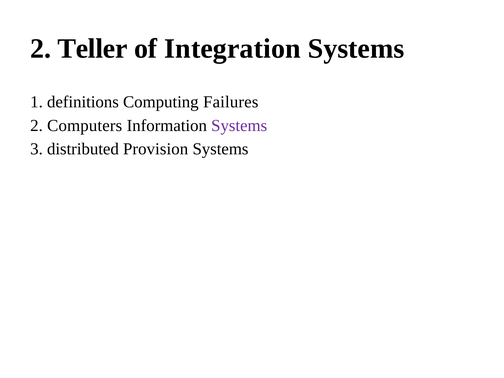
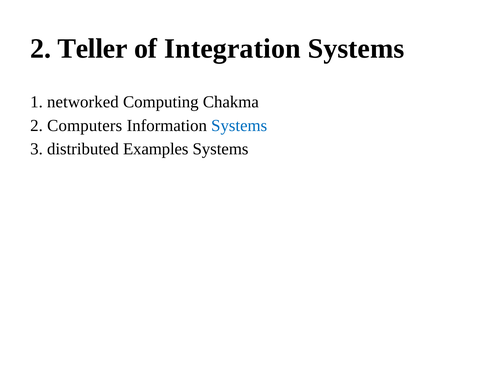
definitions: definitions -> networked (83, 102)
Failures: Failures -> Chakma (231, 102)
Systems colour: purple -> blue (239, 125)
Provision: Provision -> Examples (156, 149)
